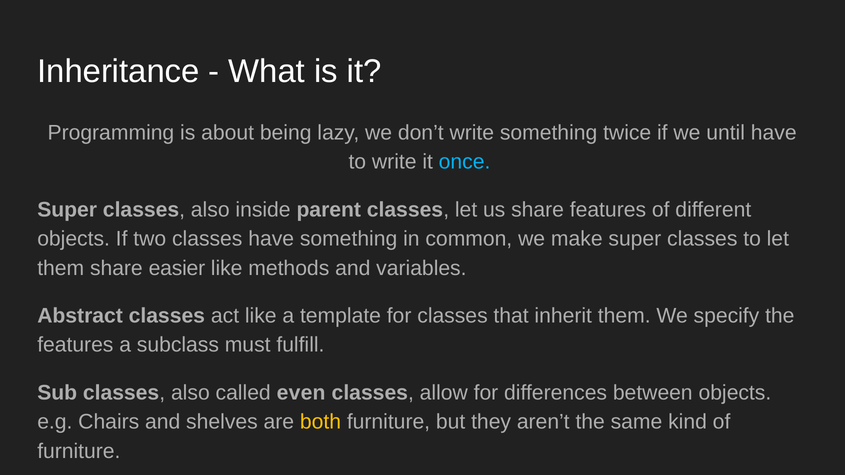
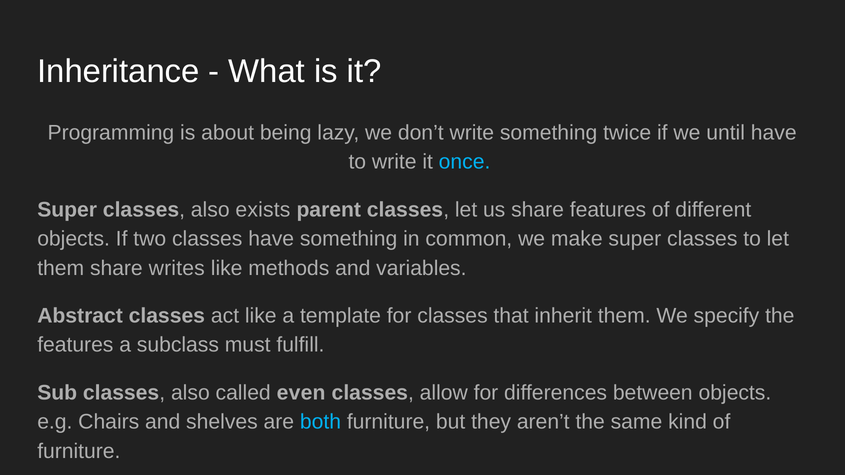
inside: inside -> exists (263, 210)
easier: easier -> writes (177, 268)
both colour: yellow -> light blue (320, 422)
